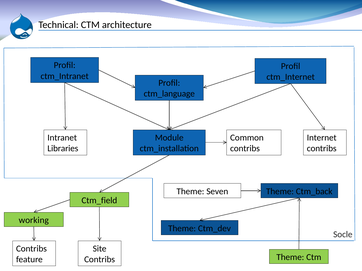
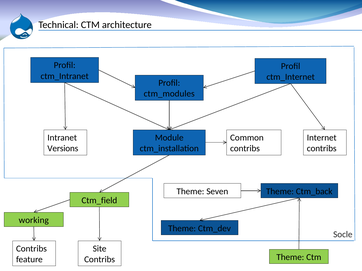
ctm_language: ctm_language -> ctm_modules (169, 94)
Libraries: Libraries -> Versions (63, 149)
